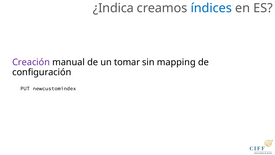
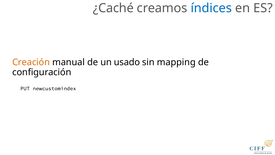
¿Indica: ¿Indica -> ¿Caché (113, 8)
Creación colour: purple -> orange (31, 62)
tomar: tomar -> usado (127, 62)
